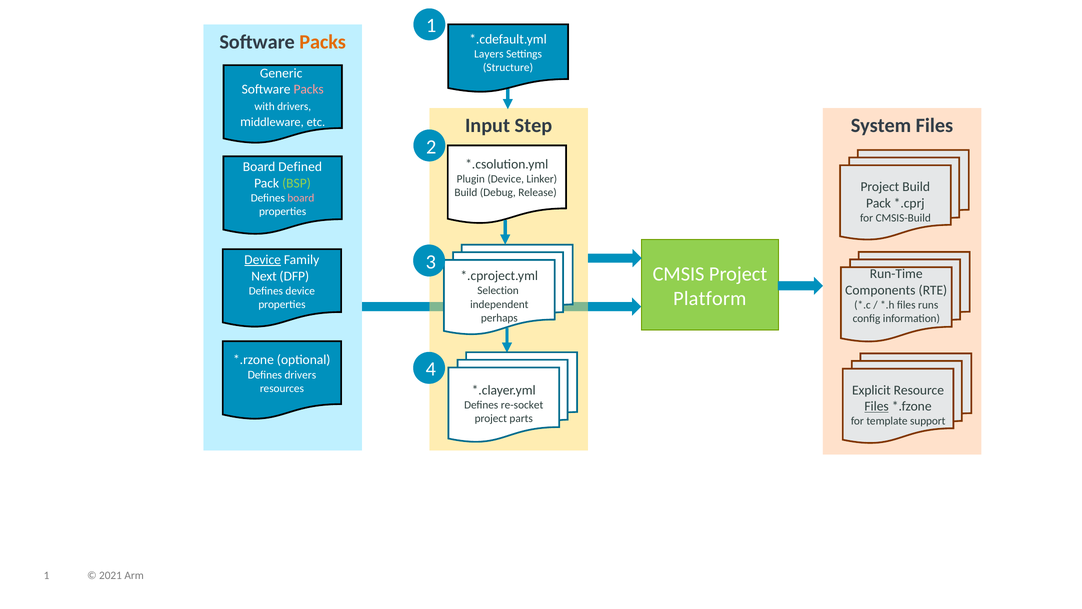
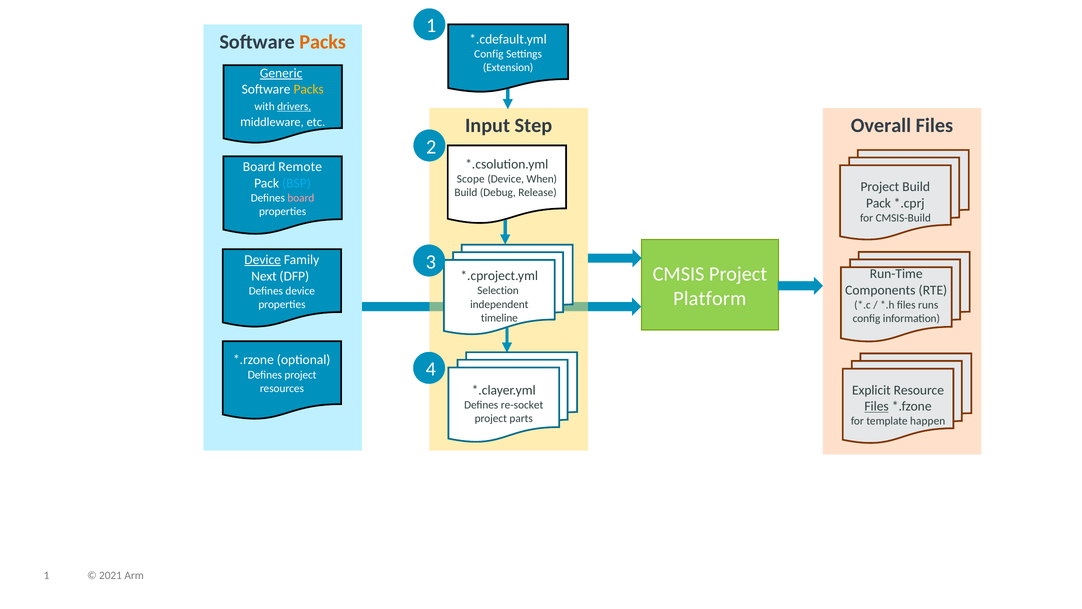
Layers: Layers -> Config (489, 54)
Structure: Structure -> Extension (508, 67)
Generic underline: none -> present (281, 73)
Packs colour: pink -> yellow (309, 89)
drivers underline: none -> present (294, 106)
System: System -> Overall (881, 126)
Defined: Defined -> Remote (300, 167)
Plugin: Plugin -> Scope (471, 179)
Linker: Linker -> When (542, 179)
BSP colour: light green -> light blue (297, 183)
perhaps: perhaps -> timeline (499, 318)
Defines drivers: drivers -> project (300, 375)
support: support -> happen (928, 421)
